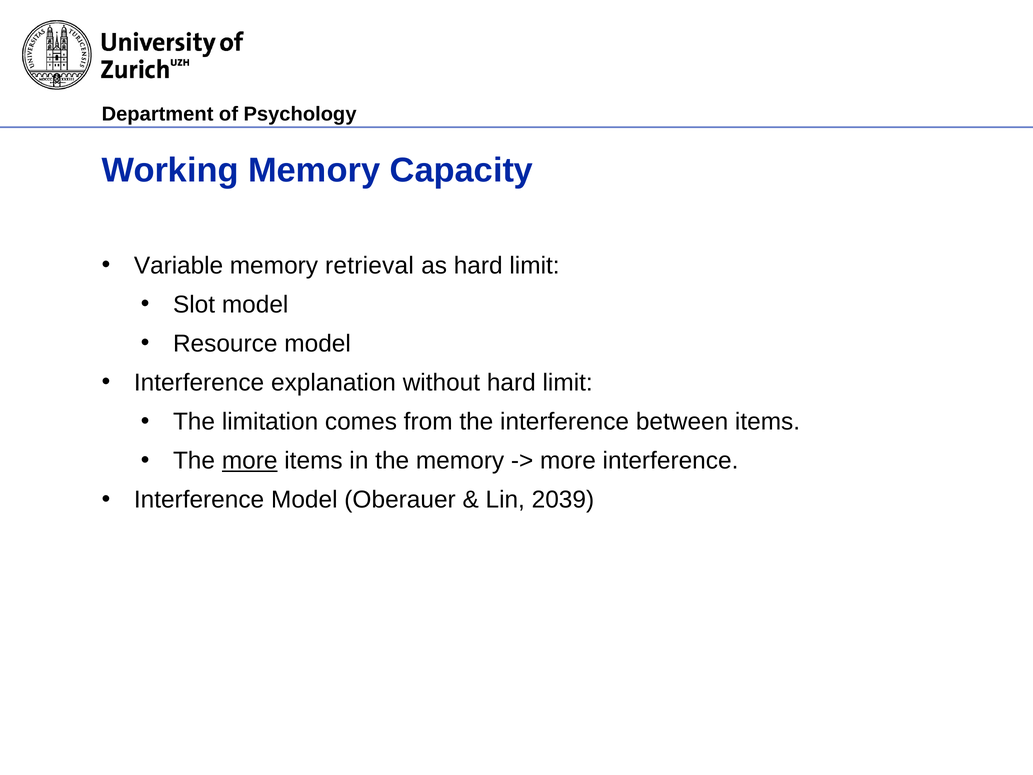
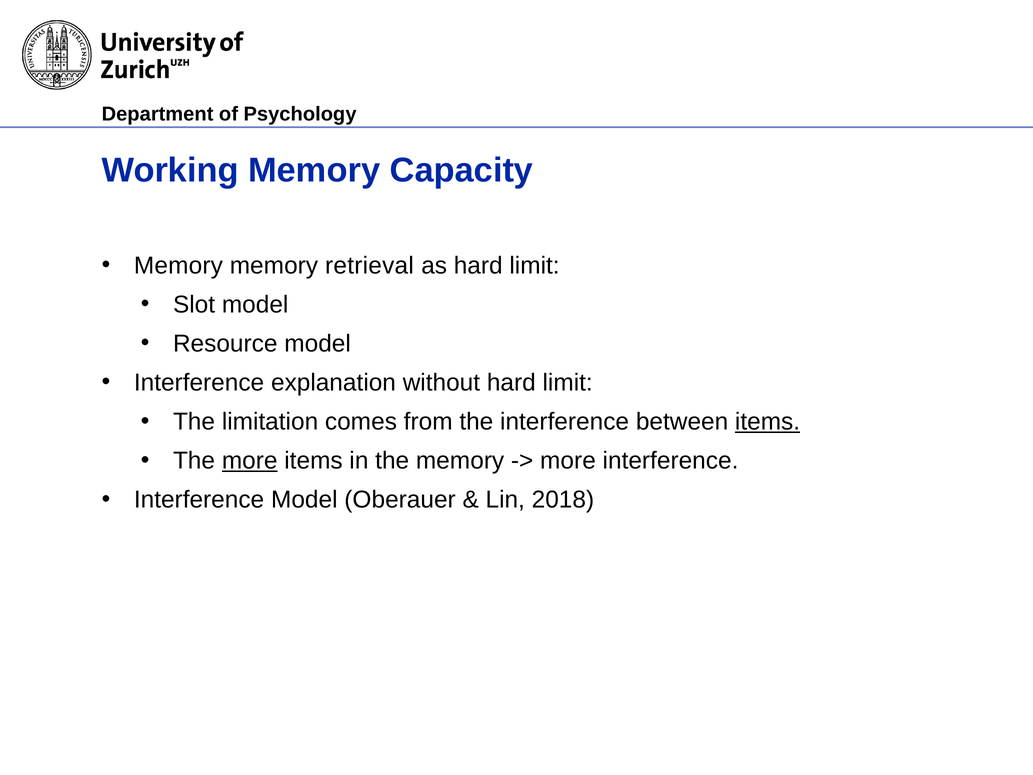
Variable: Variable -> Memory (178, 265)
items underline: none -> present (768, 422)
2039: 2039 -> 2018 (563, 500)
